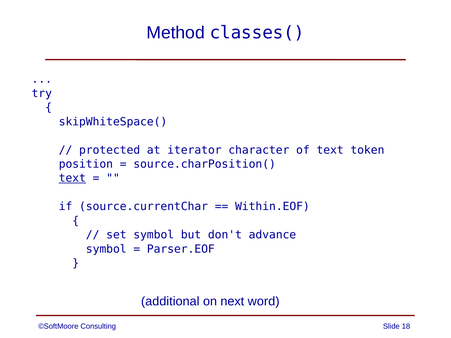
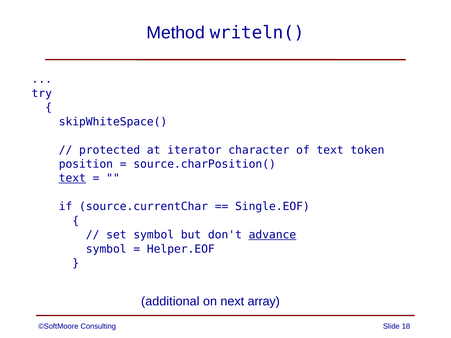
classes(: classes( -> writeln( (257, 33)
Within.EOF: Within.EOF -> Single.EOF (272, 207)
advance underline: none -> present (272, 235)
Parser.EOF: Parser.EOF -> Helper.EOF (181, 249)
word: word -> array (264, 302)
